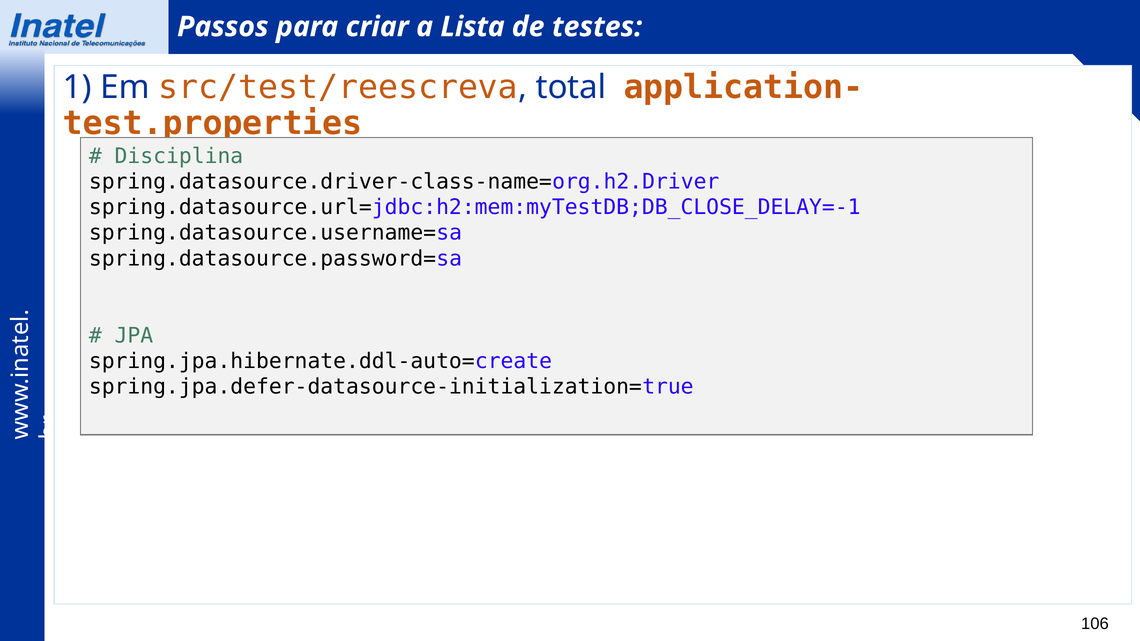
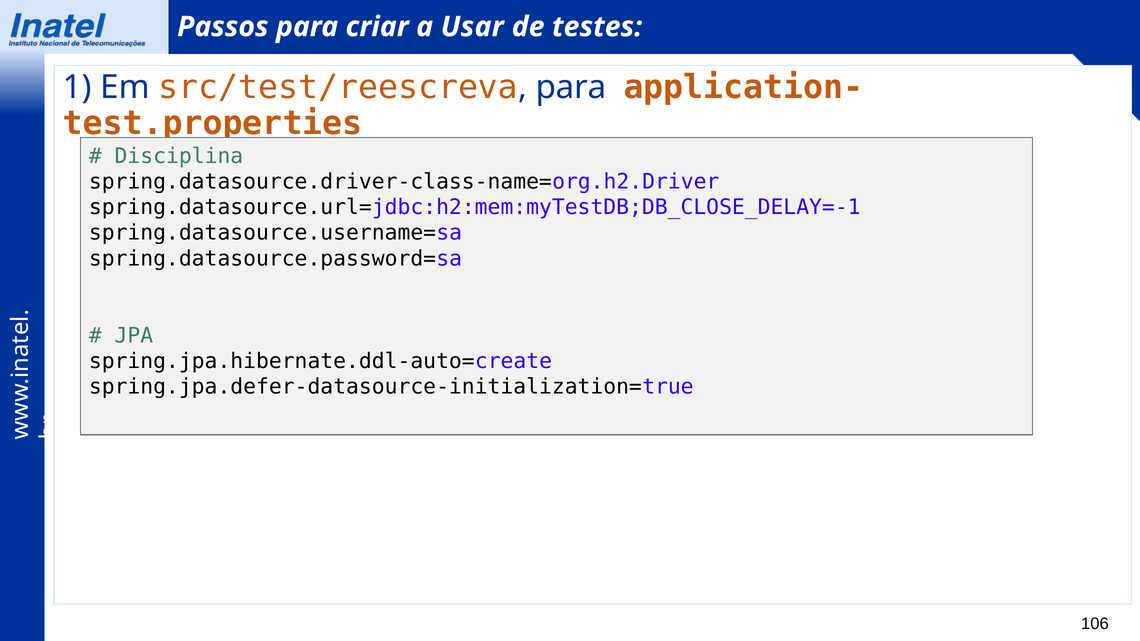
Lista: Lista -> Usar (472, 27)
total: total -> para (571, 88)
